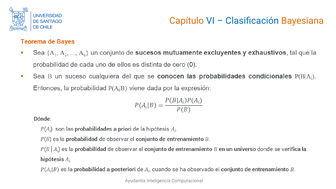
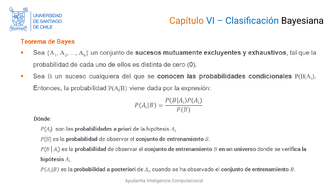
Bayesiana colour: orange -> black (302, 21)
